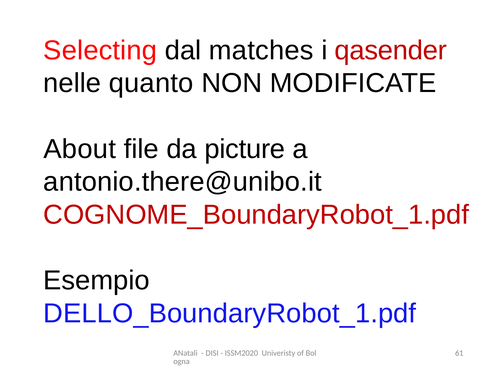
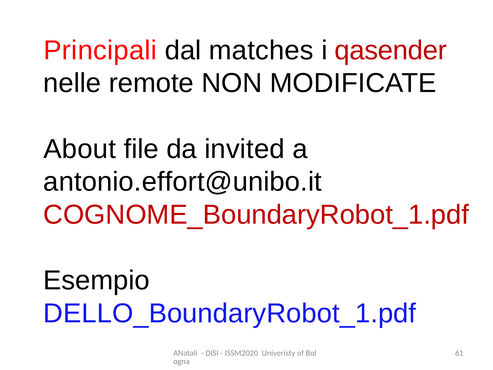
Selecting: Selecting -> Principali (100, 50)
quanto: quanto -> remote (151, 83)
picture: picture -> invited (245, 149)
antonio.there@unibo.it: antonio.there@unibo.it -> antonio.effort@unibo.it (183, 182)
